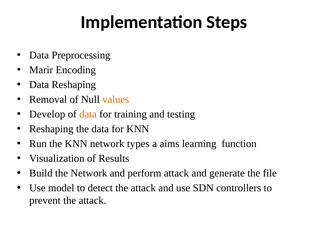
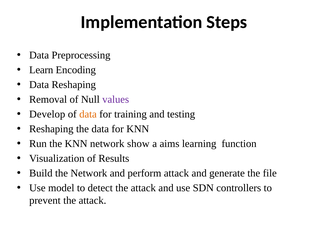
Marir: Marir -> Learn (41, 70)
values colour: orange -> purple (116, 99)
types: types -> show (138, 144)
